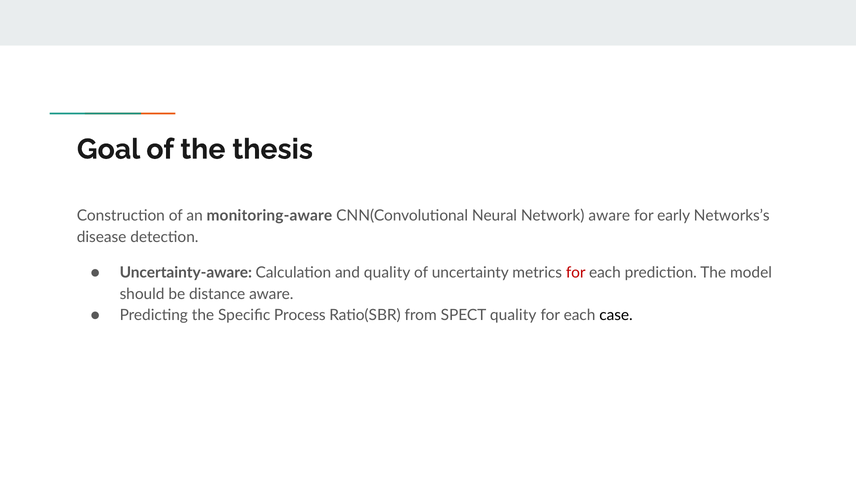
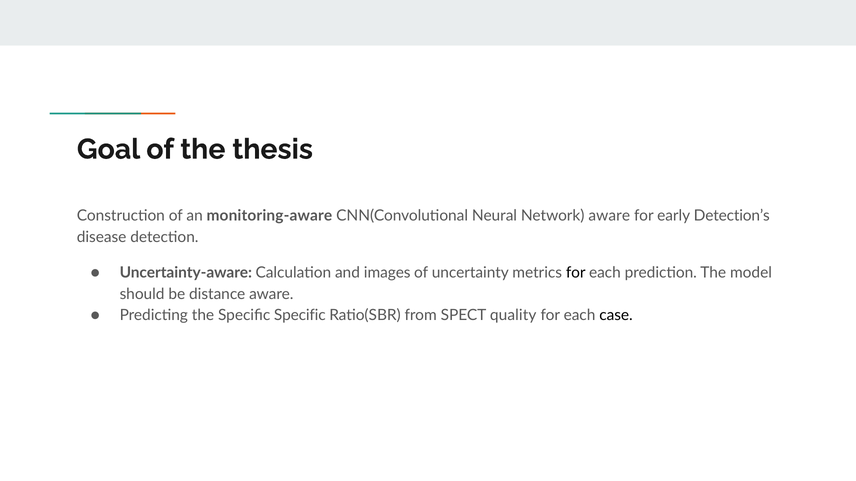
Networks’s: Networks’s -> Detection’s (732, 216)
and quality: quality -> images (387, 273)
for colour: red -> black (576, 273)
Specific Process: Process -> Specific (300, 316)
